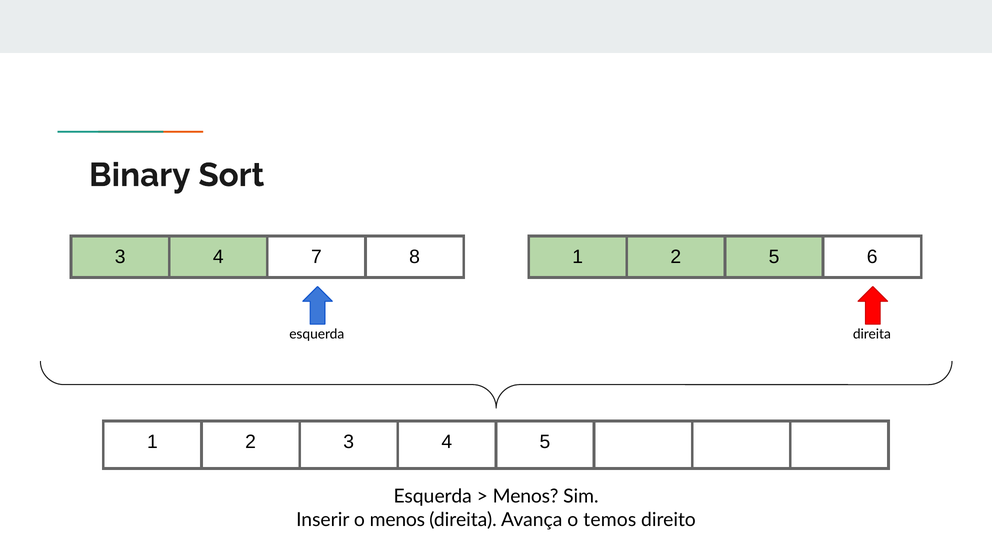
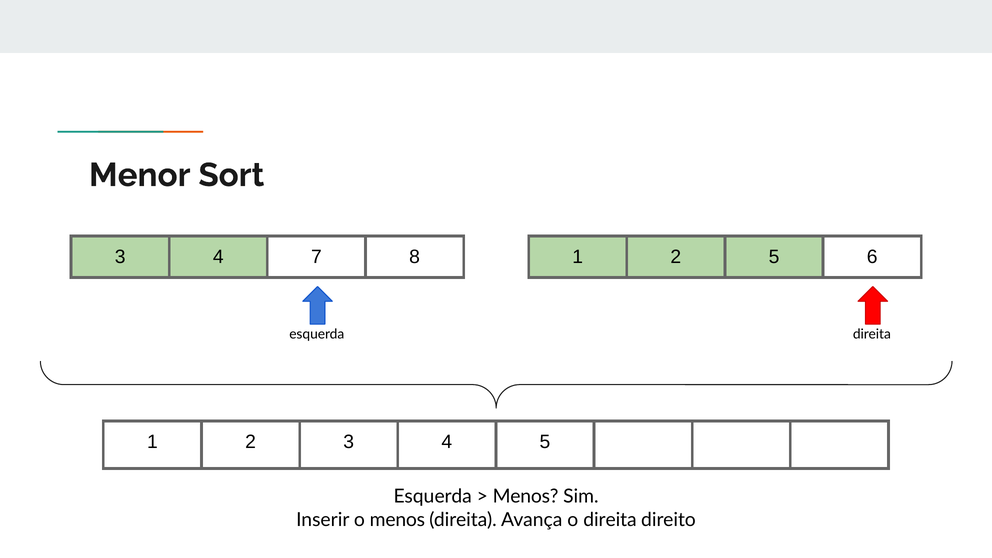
Binary: Binary -> Menor (140, 175)
o temos: temos -> direita (610, 520)
